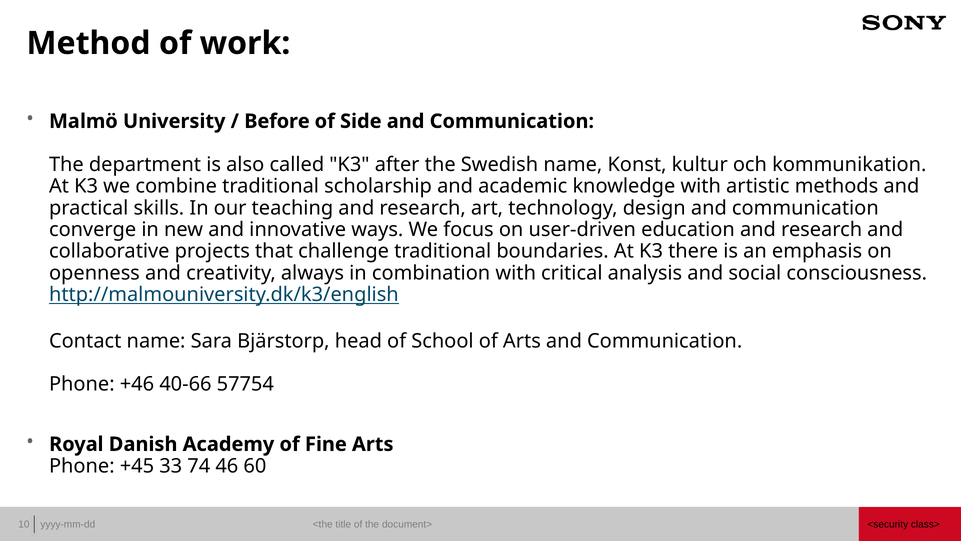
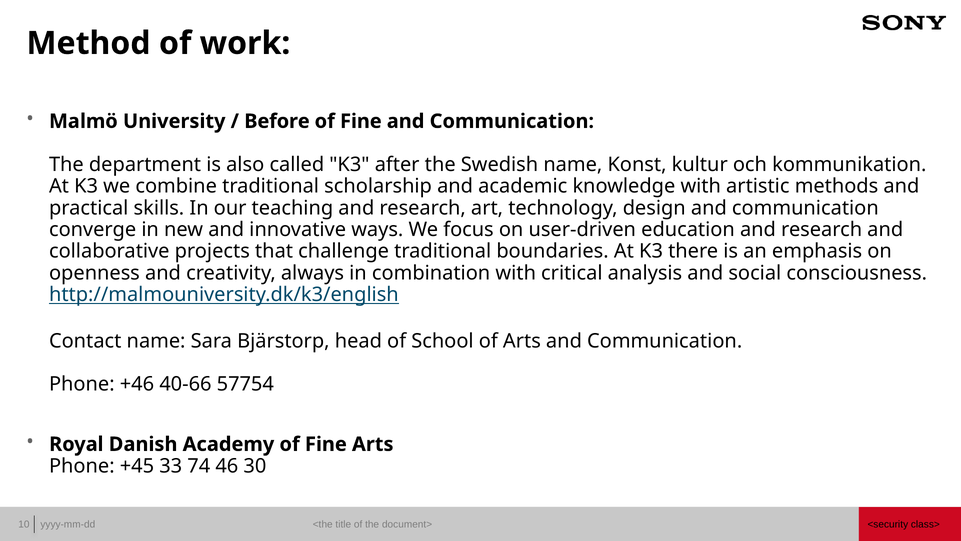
Side: Side -> Fine (361, 121)
60: 60 -> 30 (255, 466)
